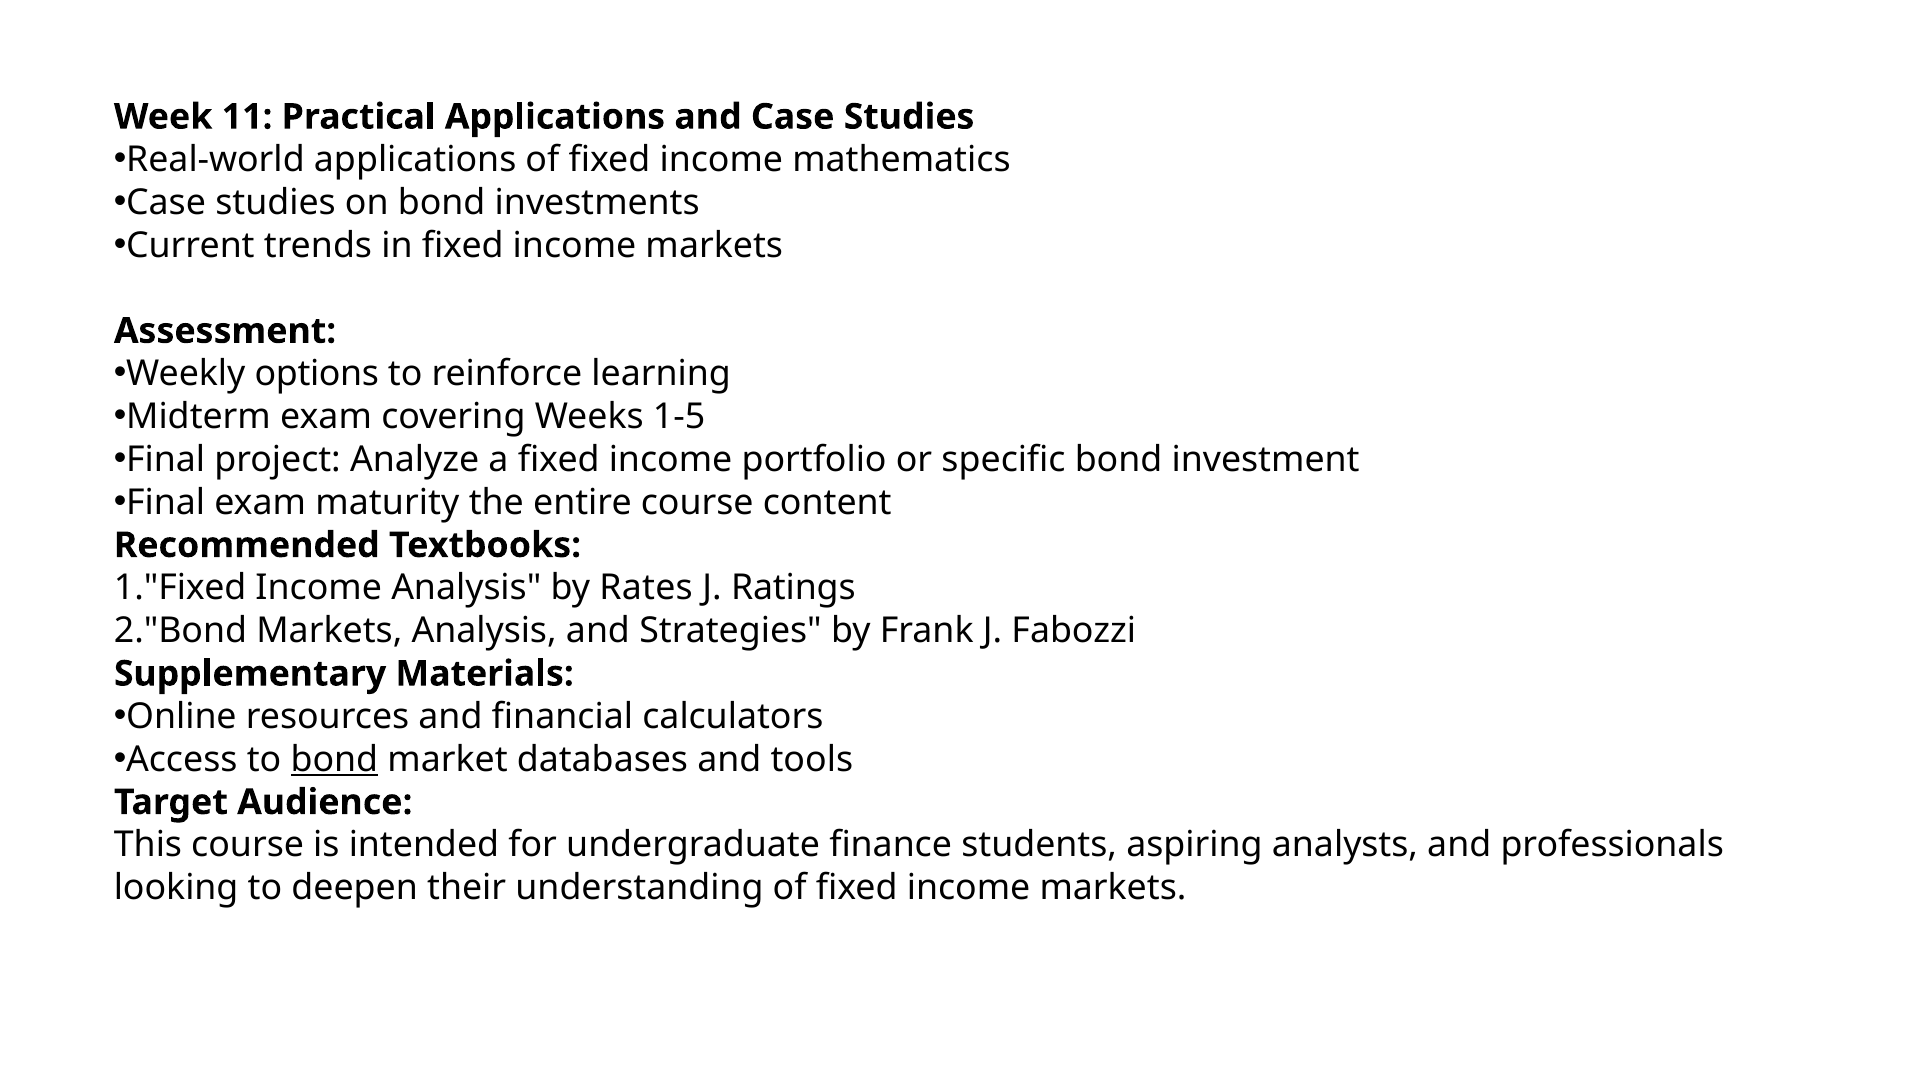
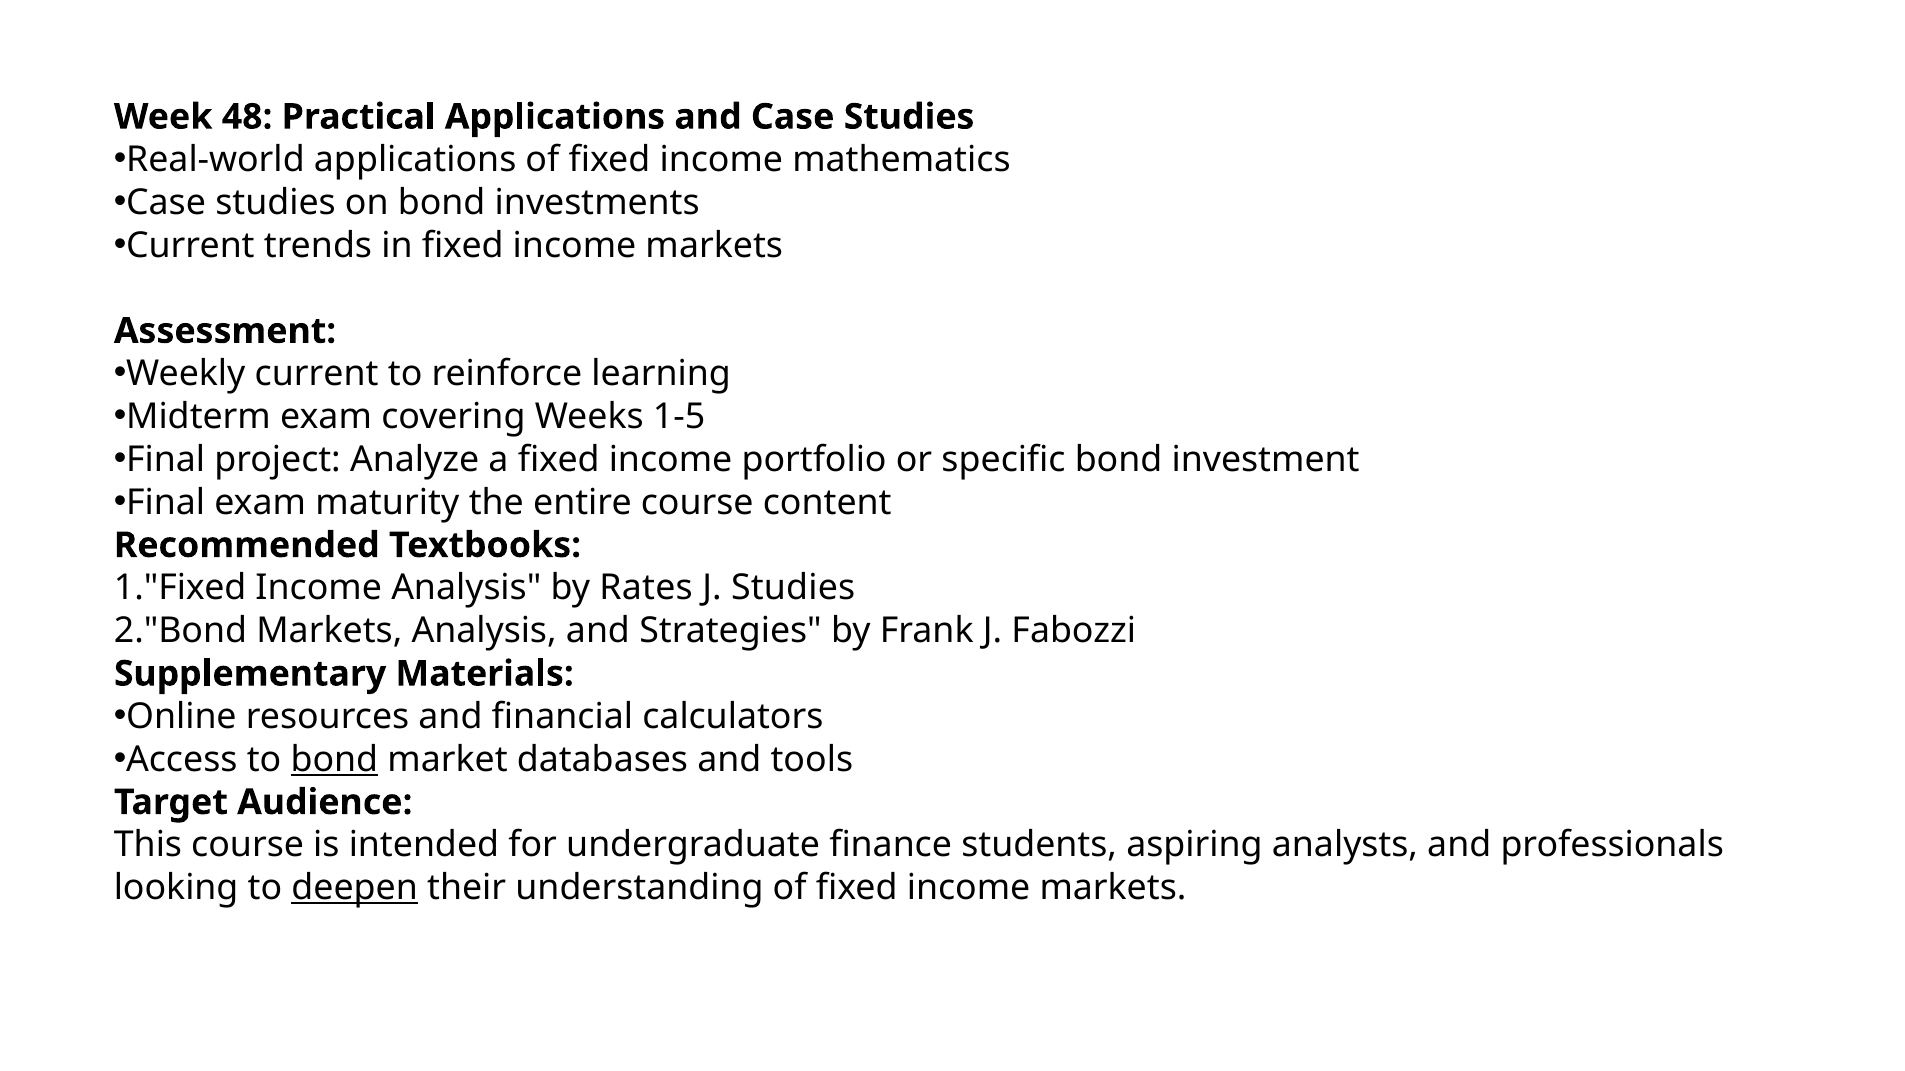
11: 11 -> 48 (247, 117)
Weekly options: options -> current (317, 374)
J Ratings: Ratings -> Studies (793, 588)
deepen underline: none -> present (355, 888)
